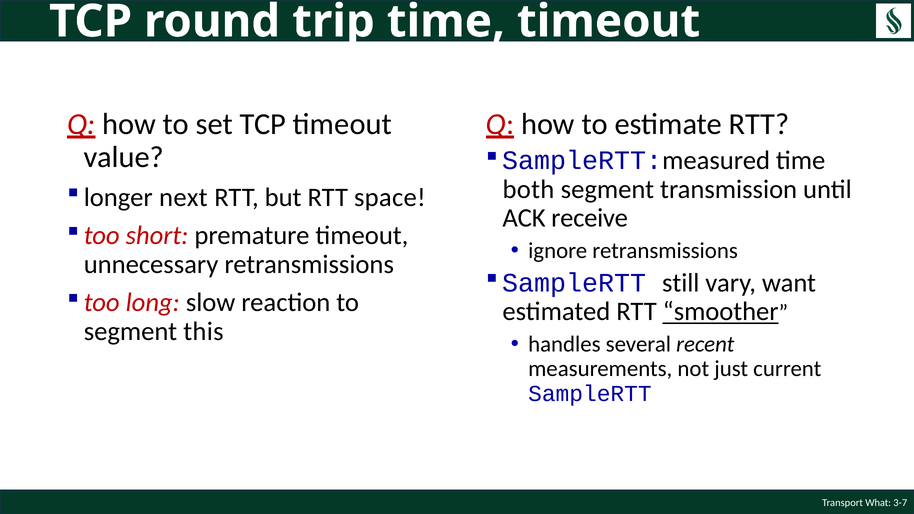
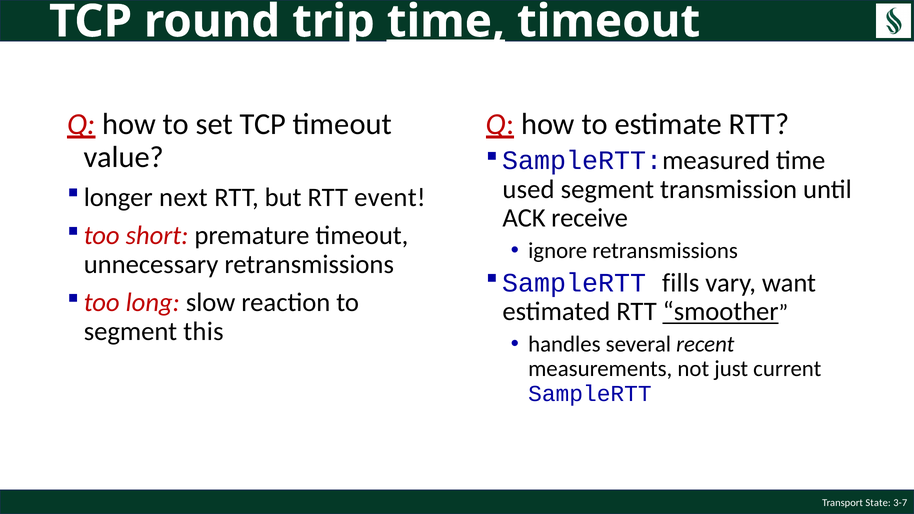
time underline: none -> present (446, 21)
both: both -> used (529, 189)
space: space -> event (390, 197)
still: still -> fills (681, 283)
What: What -> State (878, 503)
